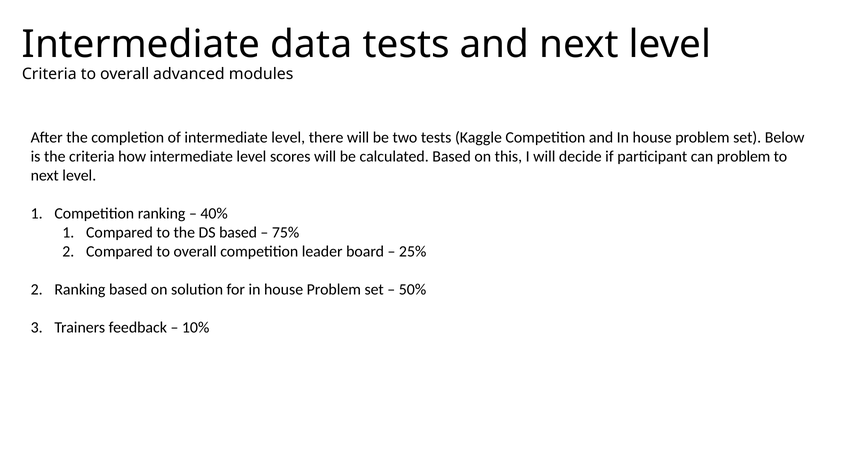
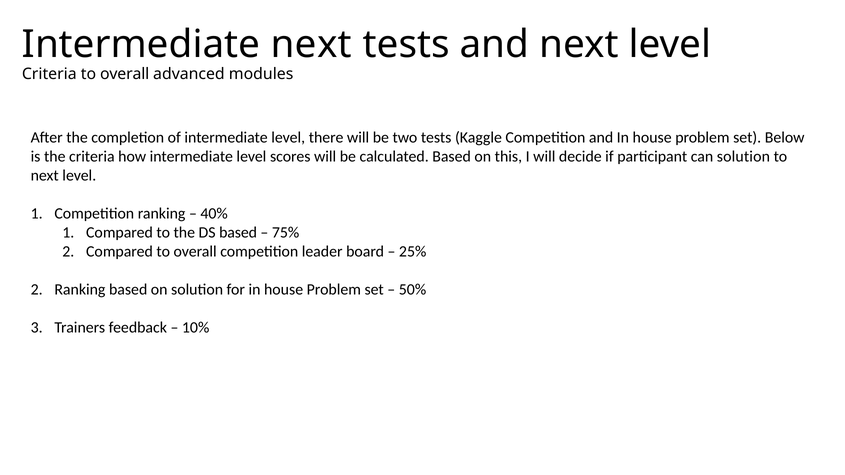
Intermediate data: data -> next (311, 45)
can problem: problem -> solution (743, 157)
